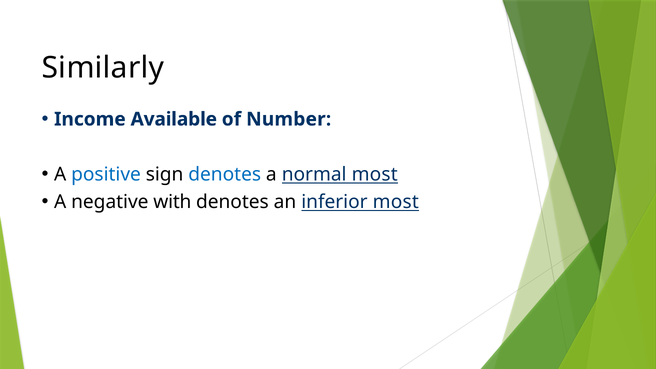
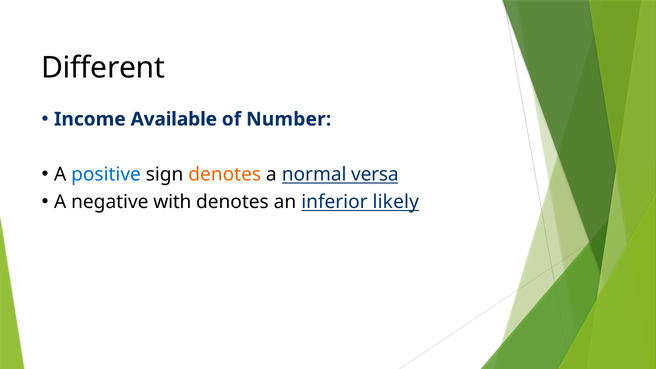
Similarly: Similarly -> Different (103, 68)
denotes colour: blue -> orange (225, 174)
normal most: most -> versa (375, 174)
inferior most: most -> likely (396, 202)
